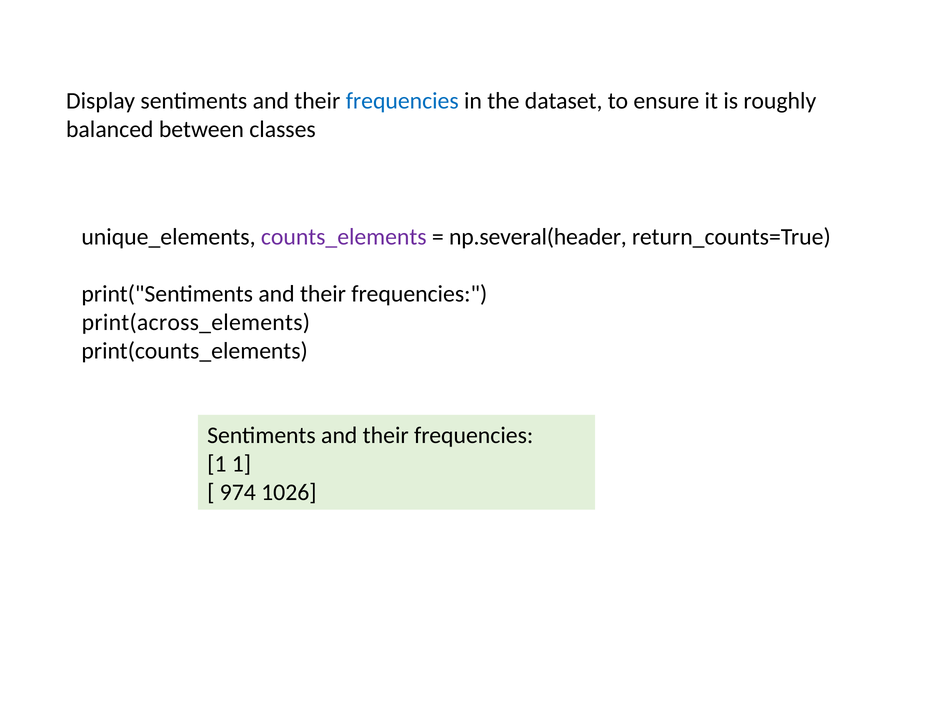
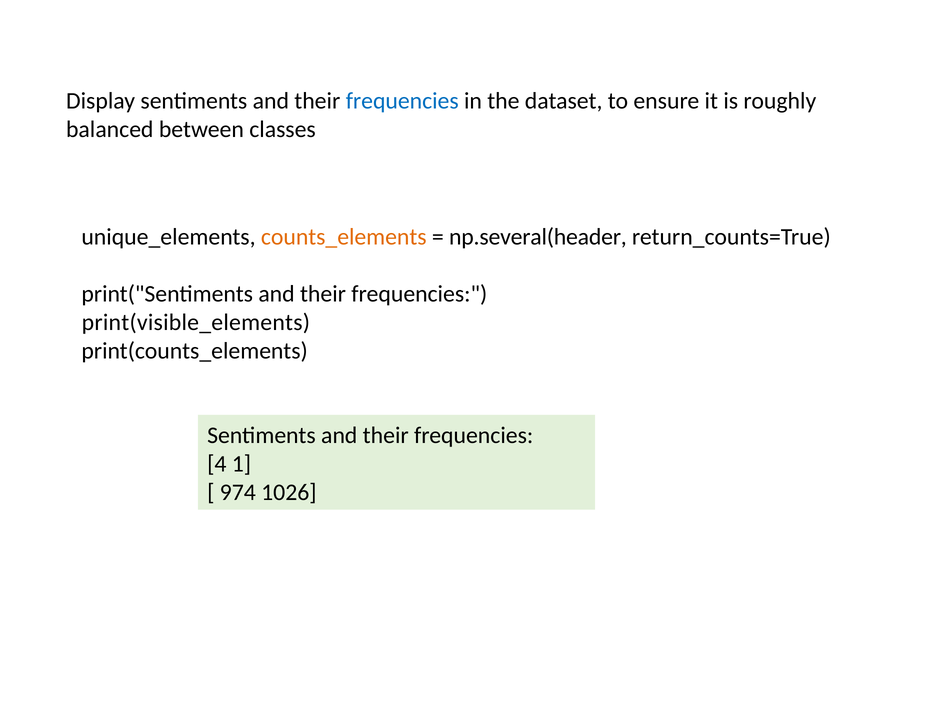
counts_elements colour: purple -> orange (344, 237)
print(across_elements: print(across_elements -> print(visible_elements (196, 323)
1: 1 -> 4 (217, 464)
